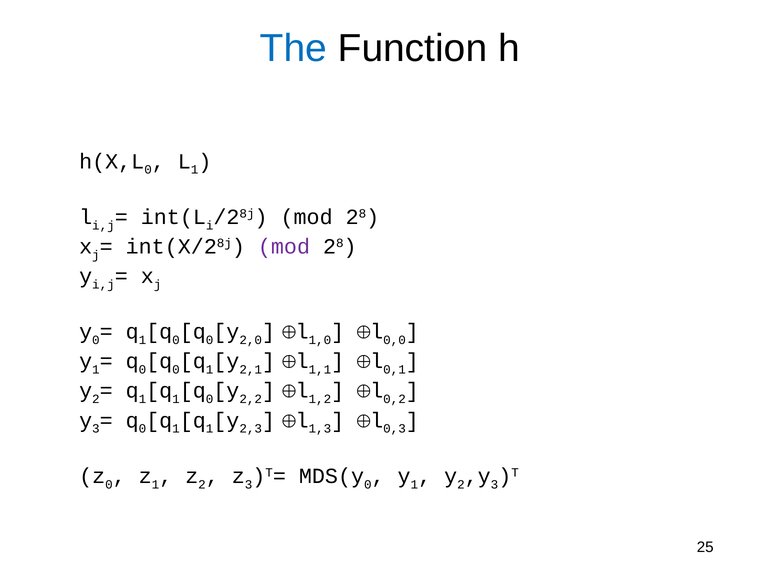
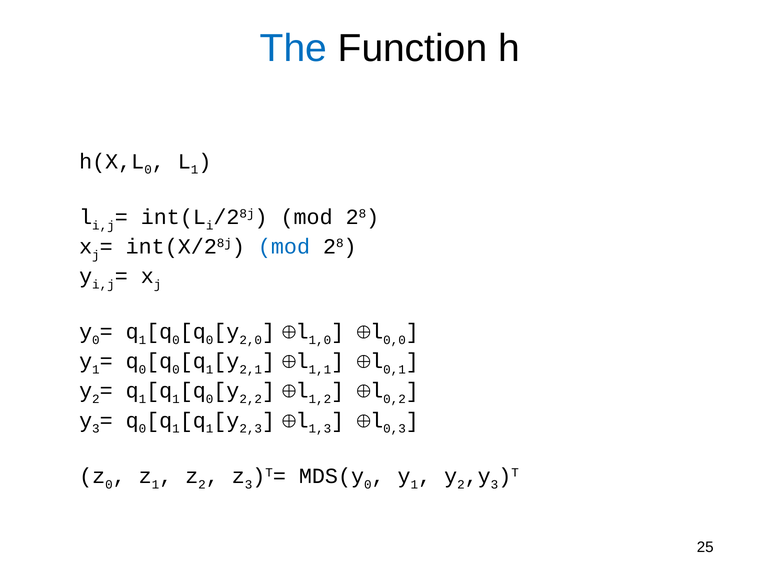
mod colour: purple -> blue (284, 247)
